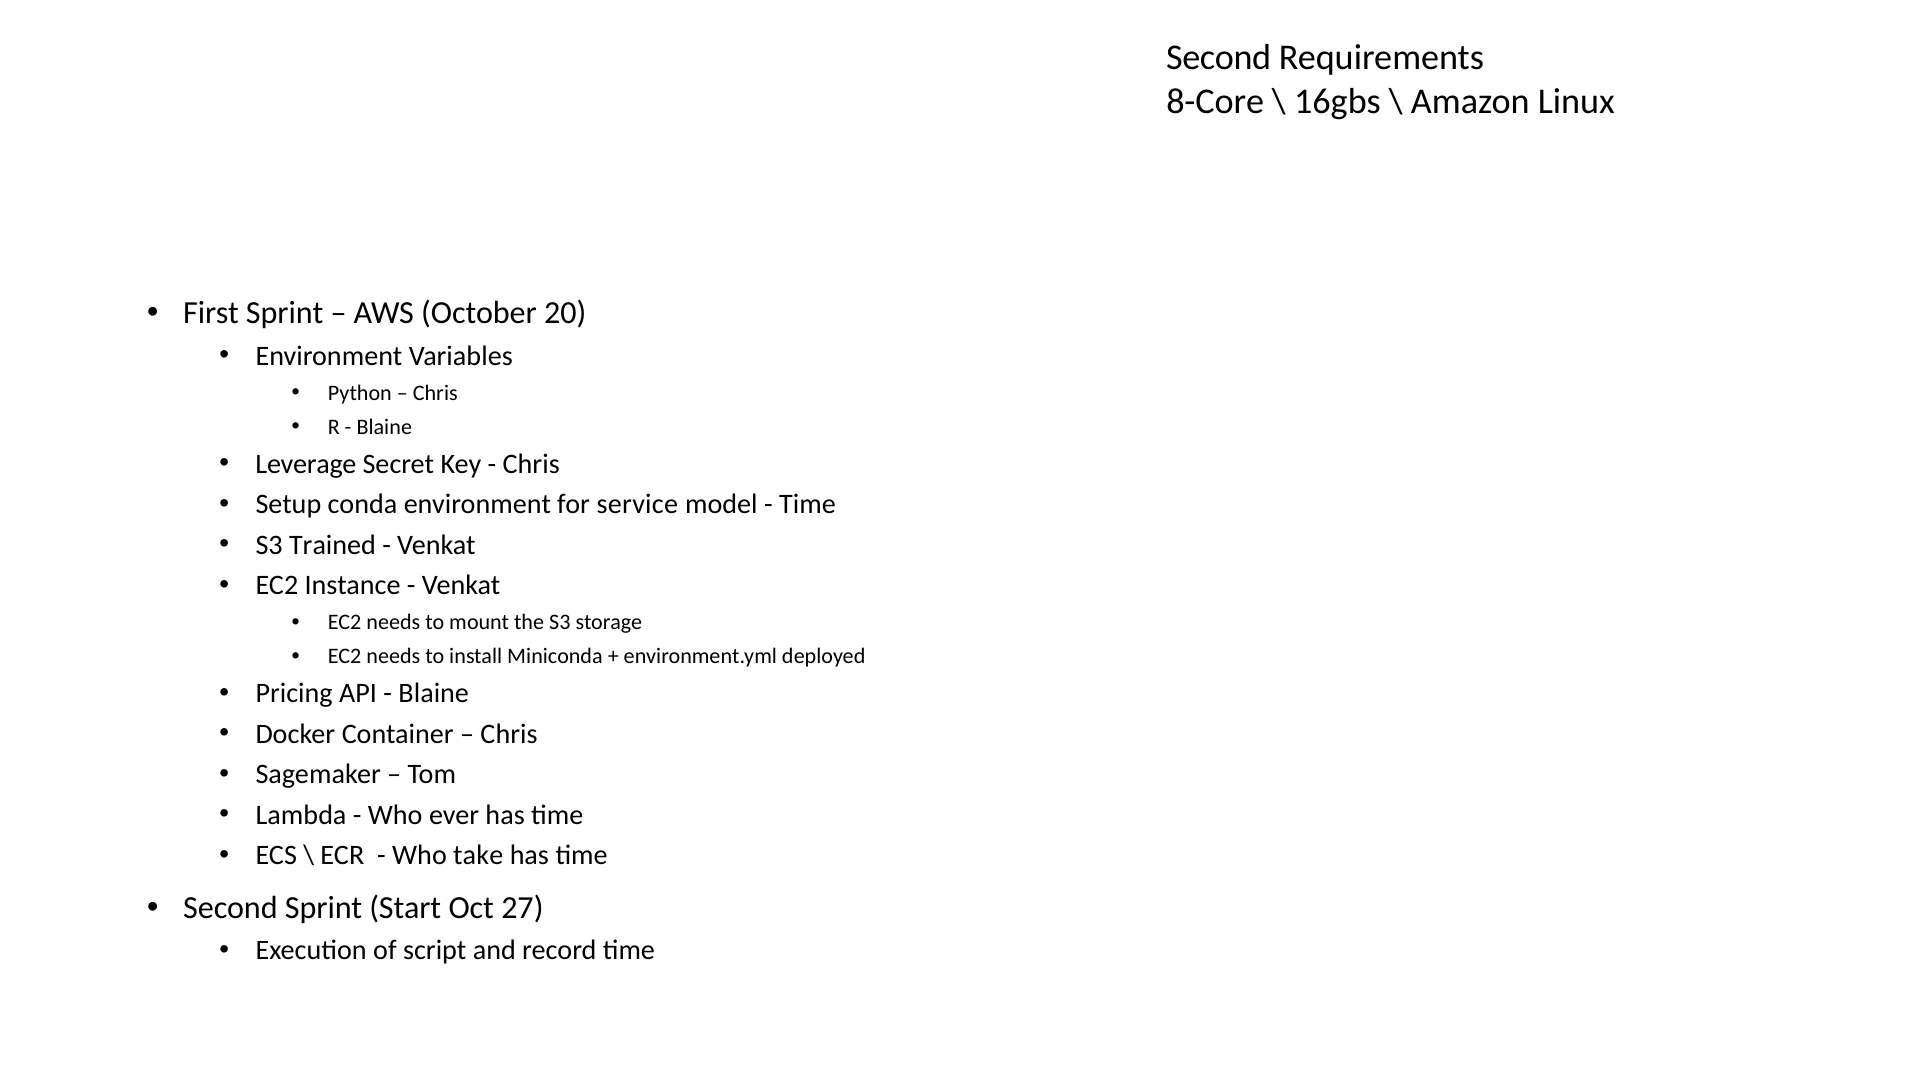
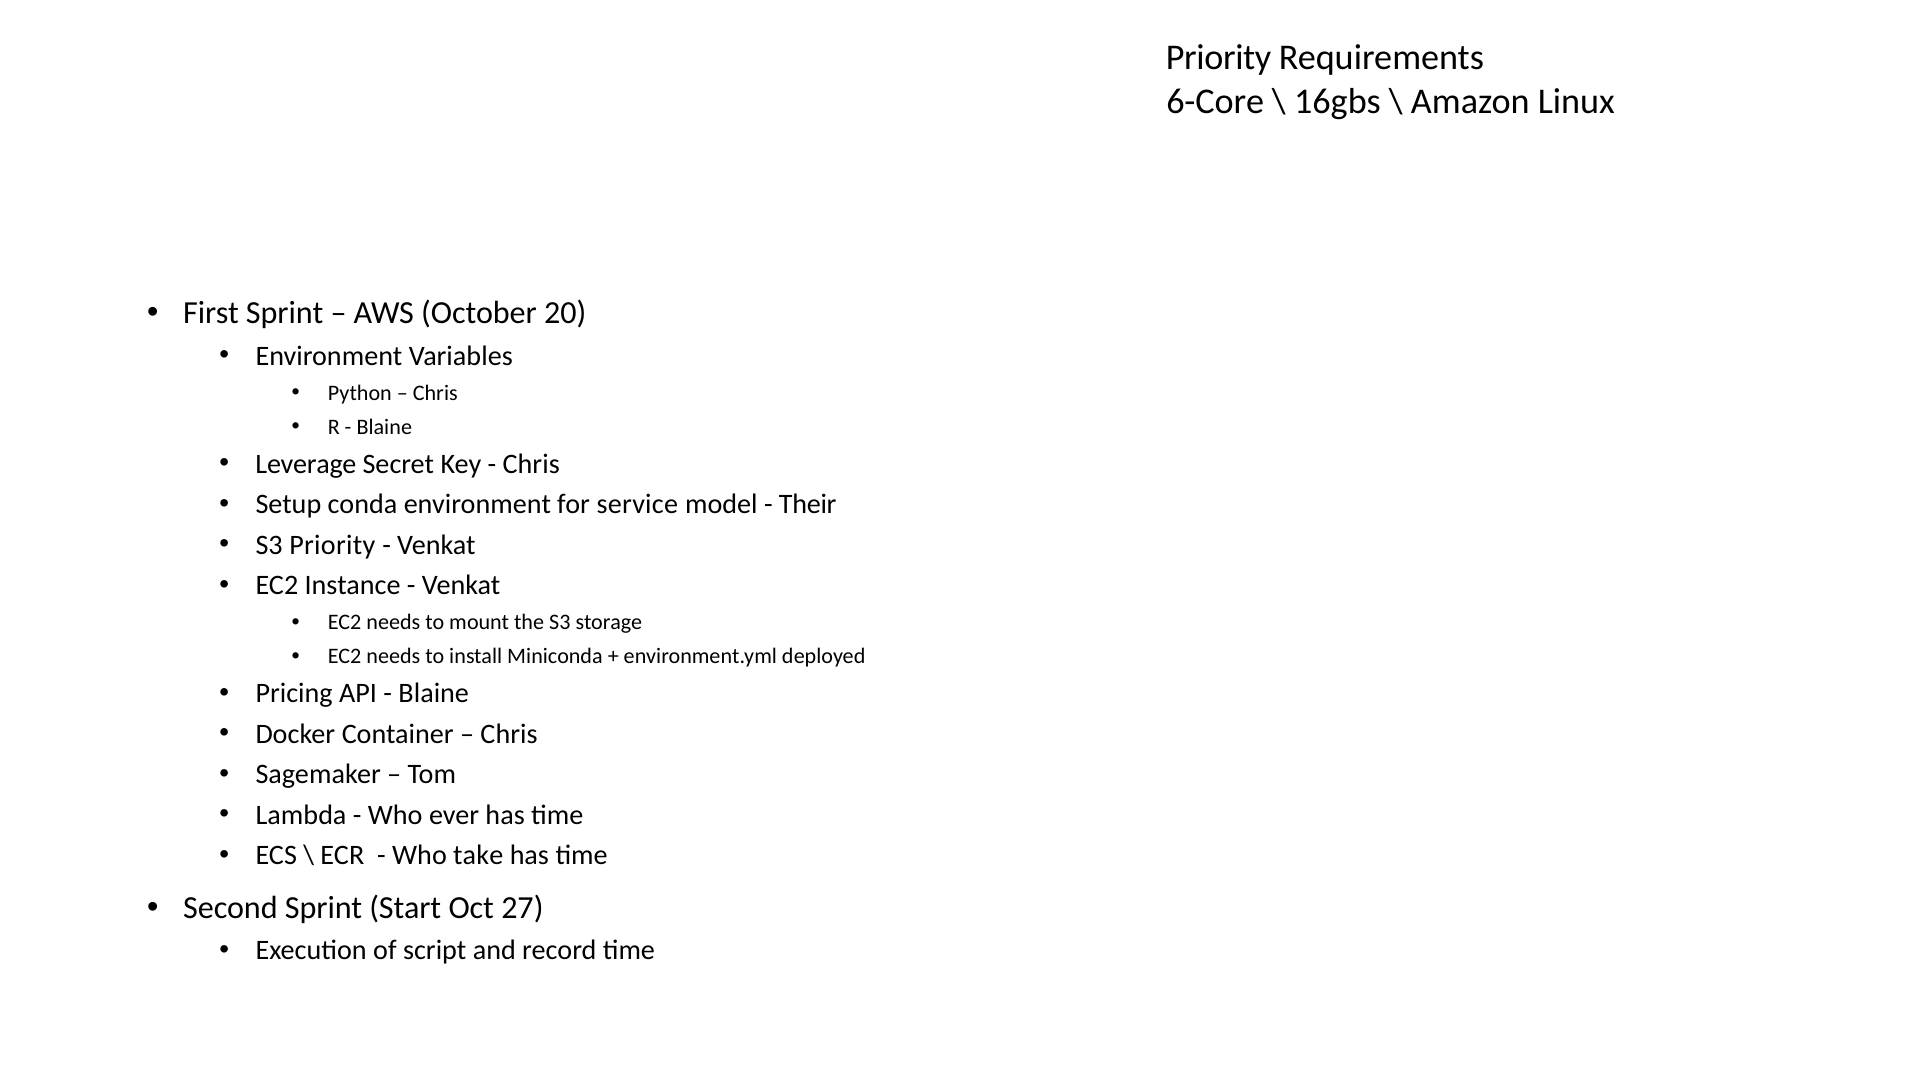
Second: Second -> Priority (1219, 58)
8-Core: 8-Core -> 6-Core (1215, 101)
Time: Time -> Their (808, 504)
S3 Trained: Trained -> Priority (332, 545)
